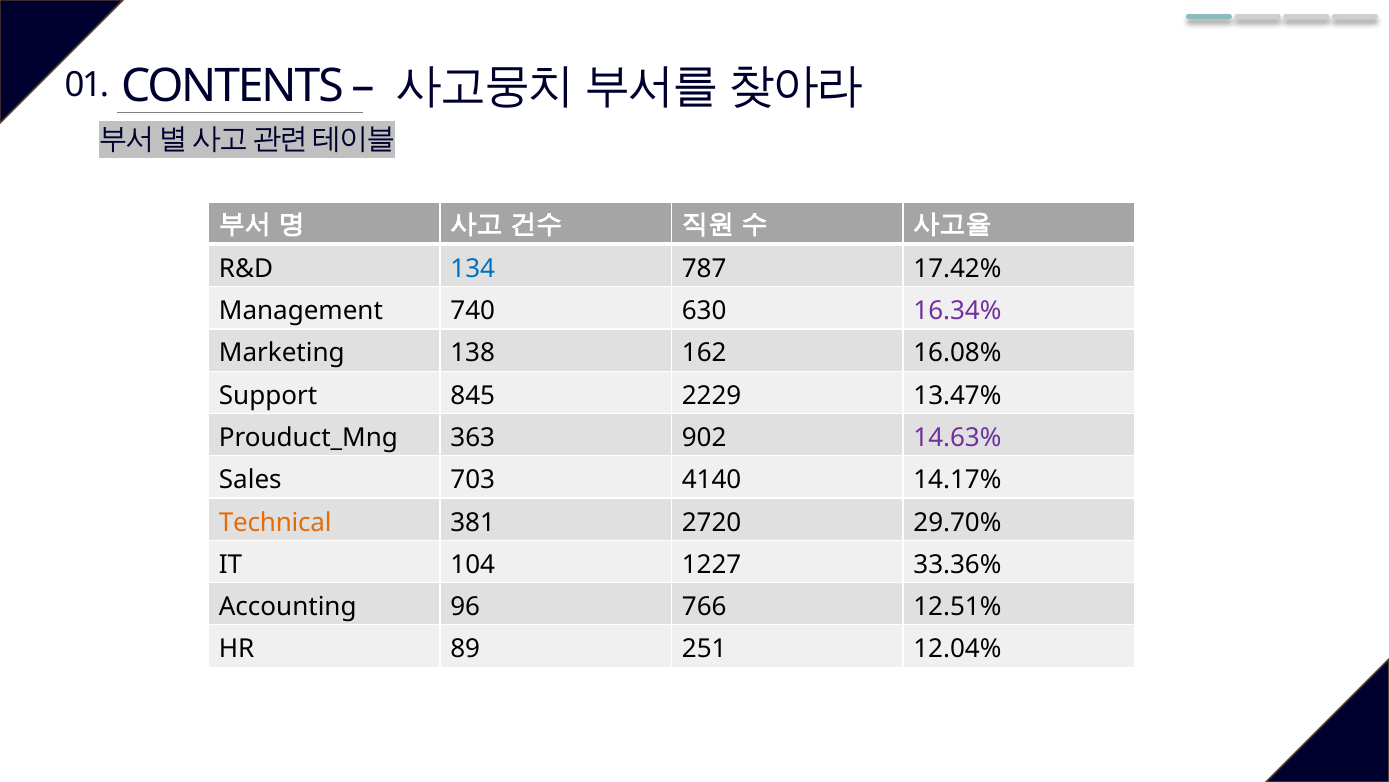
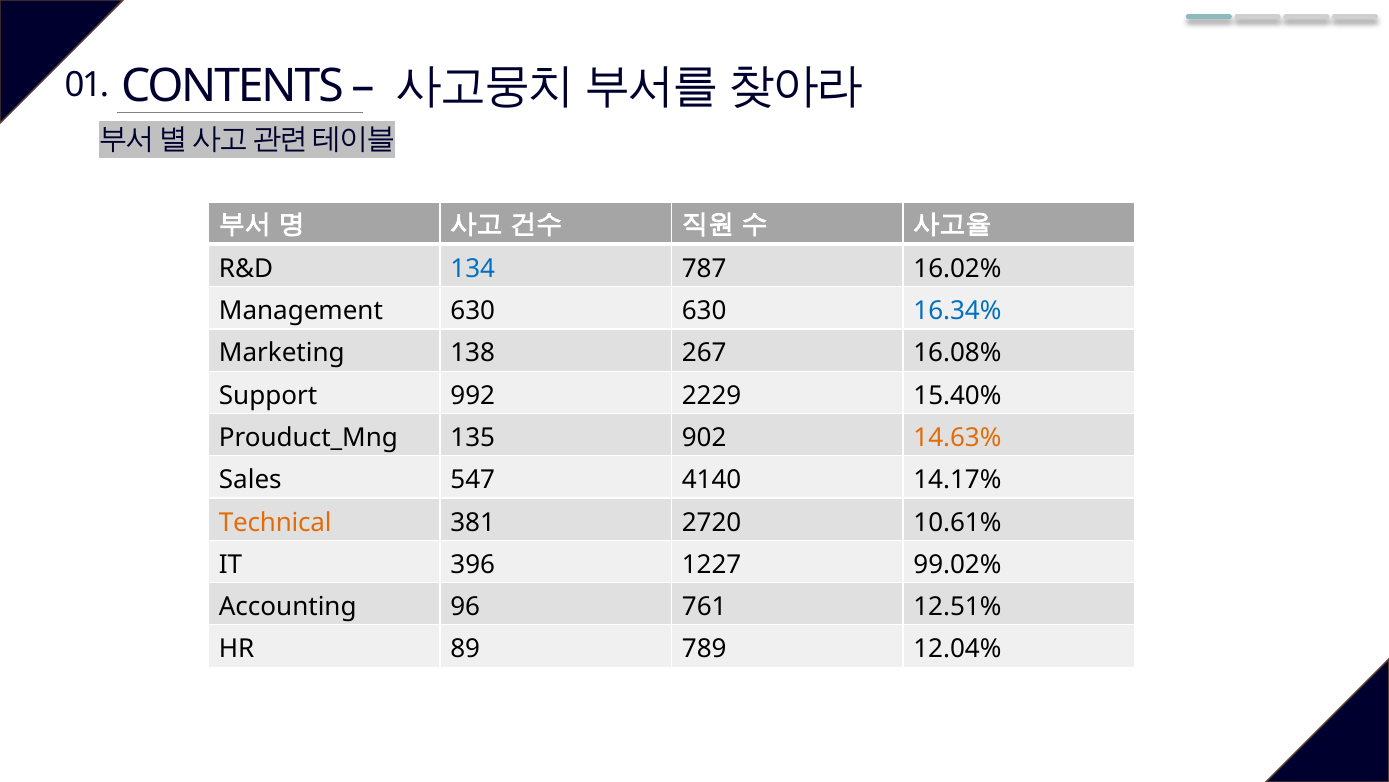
17.42%: 17.42% -> 16.02% (957, 268)
Management 740: 740 -> 630 (473, 311)
16.34% colour: purple -> blue (957, 311)
162: 162 -> 267 (704, 353)
845: 845 -> 992 (473, 395)
13.47%: 13.47% -> 15.40% (957, 395)
363: 363 -> 135 (473, 437)
14.63% colour: purple -> orange (957, 437)
703: 703 -> 547 (473, 480)
29.70%: 29.70% -> 10.61% (957, 522)
104: 104 -> 396 (473, 564)
33.36%: 33.36% -> 99.02% (957, 564)
766: 766 -> 761 (704, 606)
251: 251 -> 789 (704, 649)
